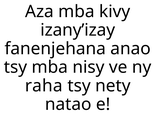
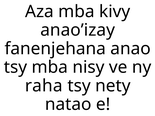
izany’izay: izany’izay -> anao’izay (78, 30)
